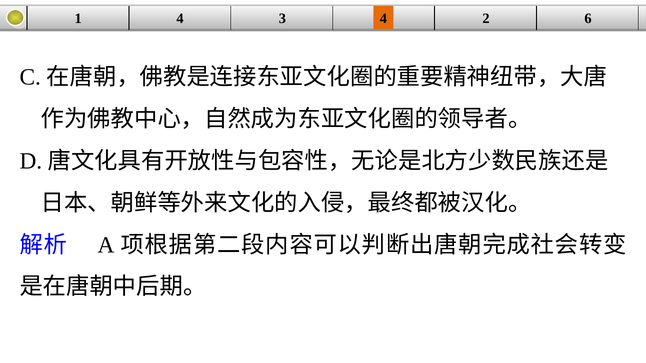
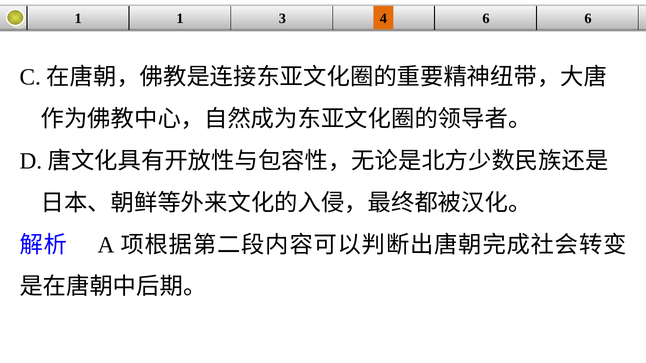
1 4: 4 -> 1 (180, 19)
4 2: 2 -> 6 (486, 19)
